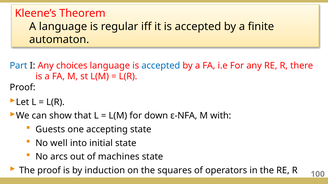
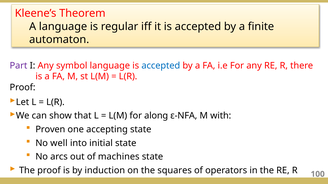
Part colour: blue -> purple (19, 66)
choices: choices -> symbol (72, 66)
down: down -> along (156, 116)
Guests: Guests -> Proven (50, 130)
